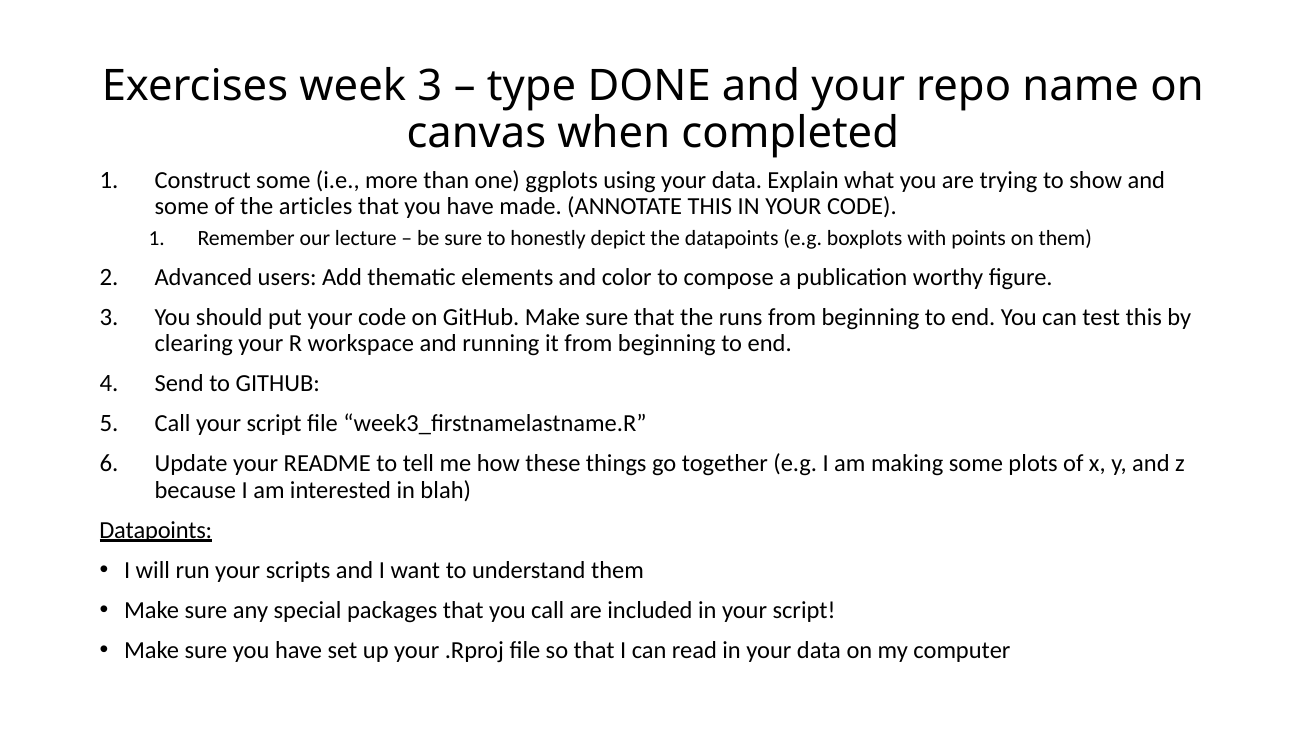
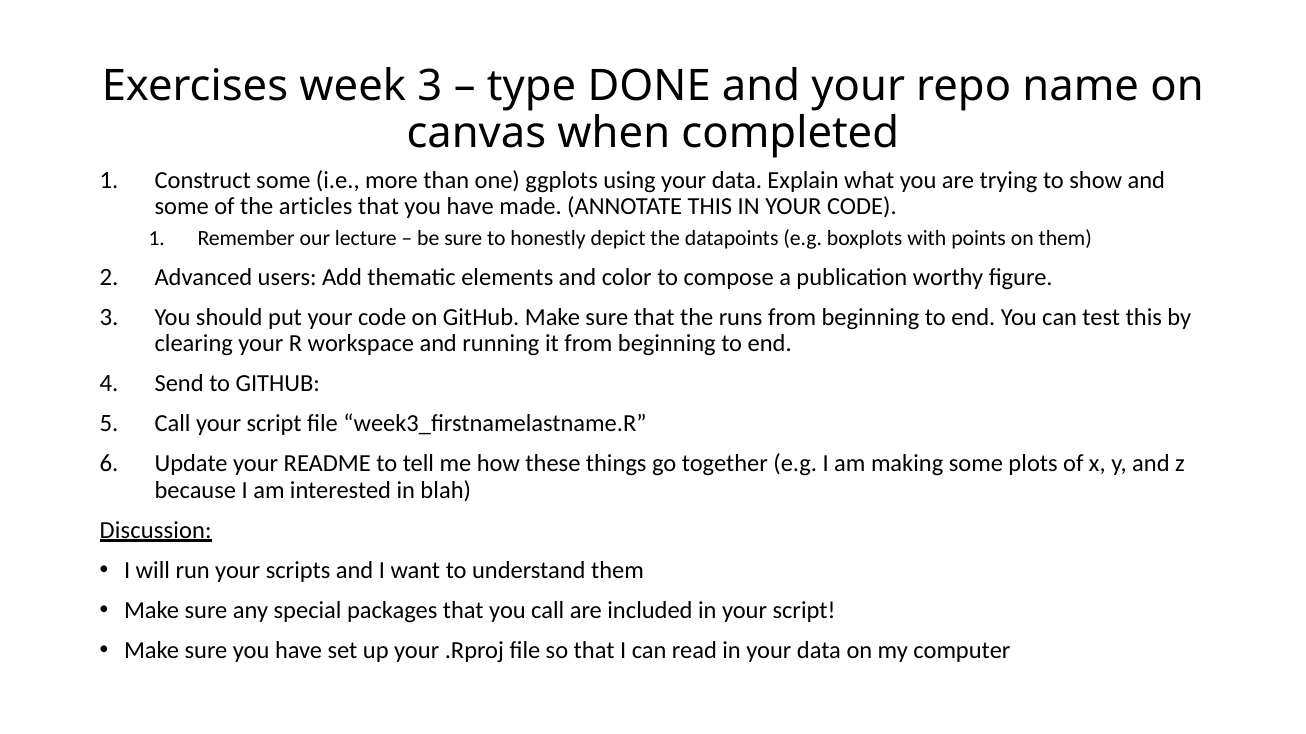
Datapoints: Datapoints -> Discussion (156, 530)
